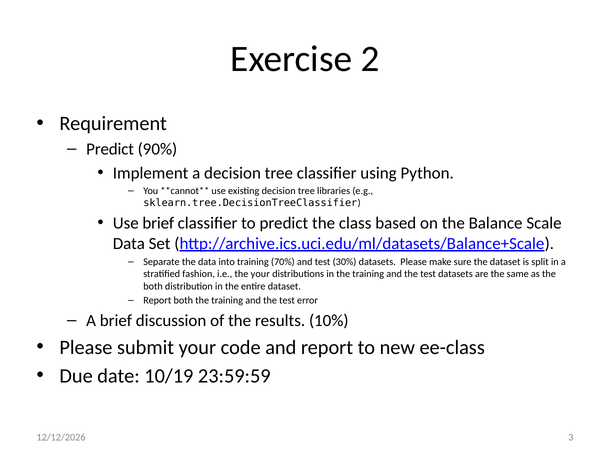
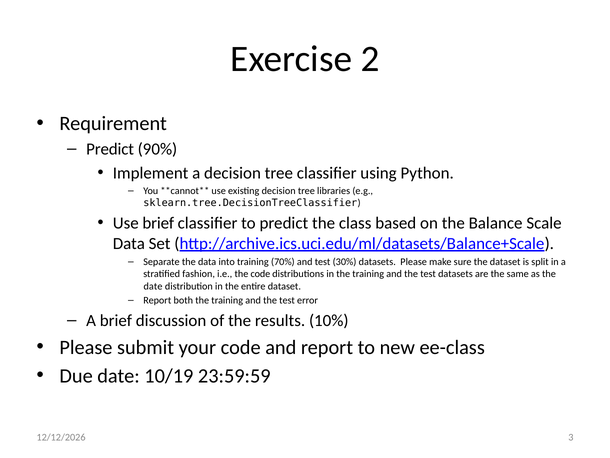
the your: your -> code (260, 274)
both: both -> date (153, 286)
